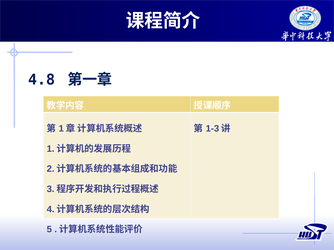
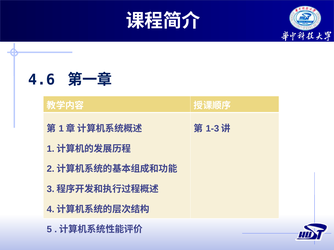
4.8: 4.8 -> 4.6 (42, 80)
